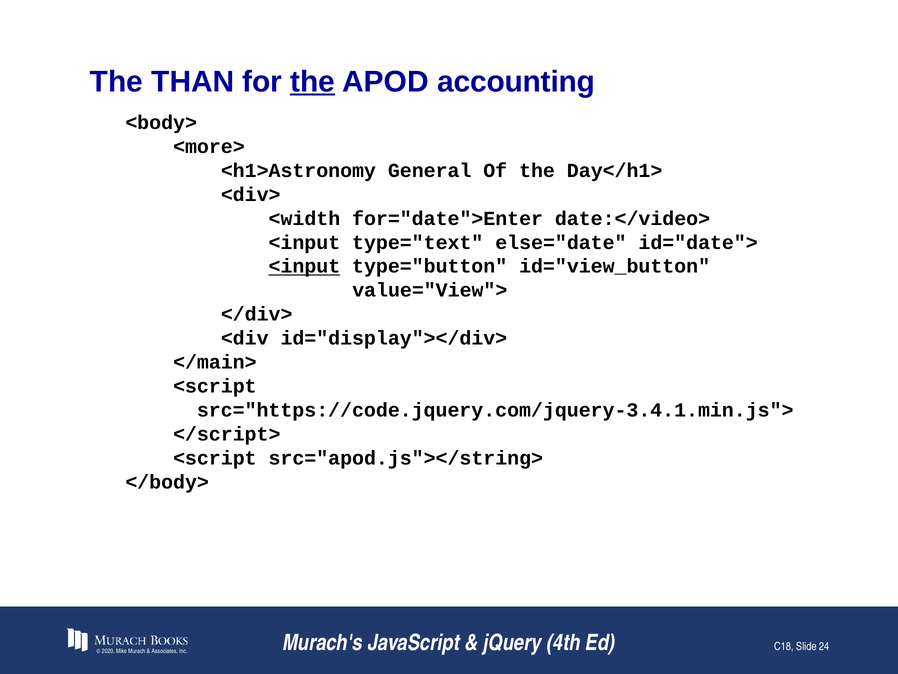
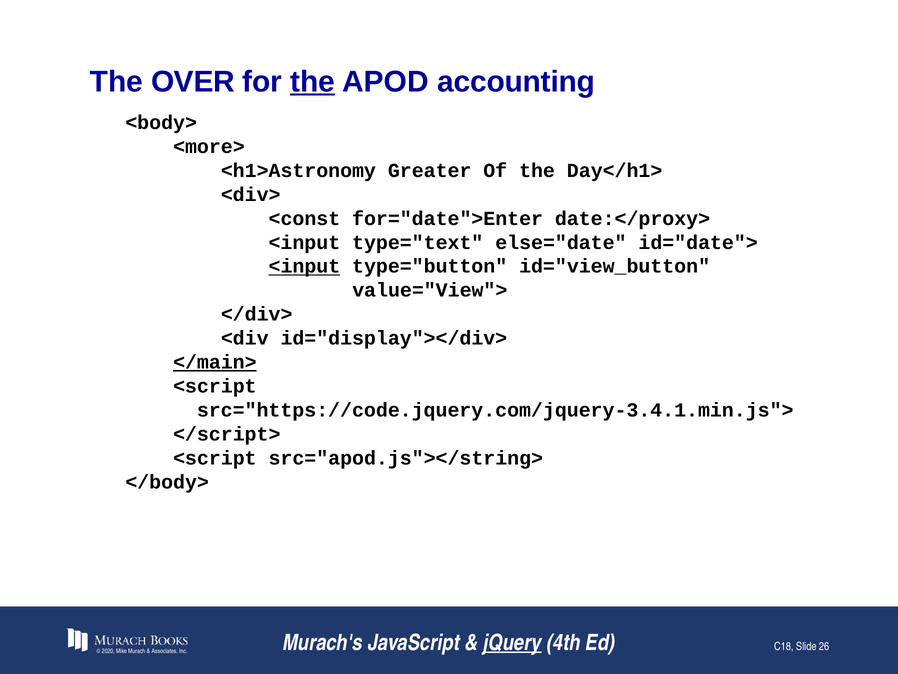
THAN: THAN -> OVER (193, 82)
General: General -> Greater (430, 170)
<width: <width -> <const (304, 218)
date:</video>: date:</video> -> date:</proxy> (633, 218)
</main> underline: none -> present (215, 362)
jQuery underline: none -> present (512, 642)
24: 24 -> 26 (824, 646)
